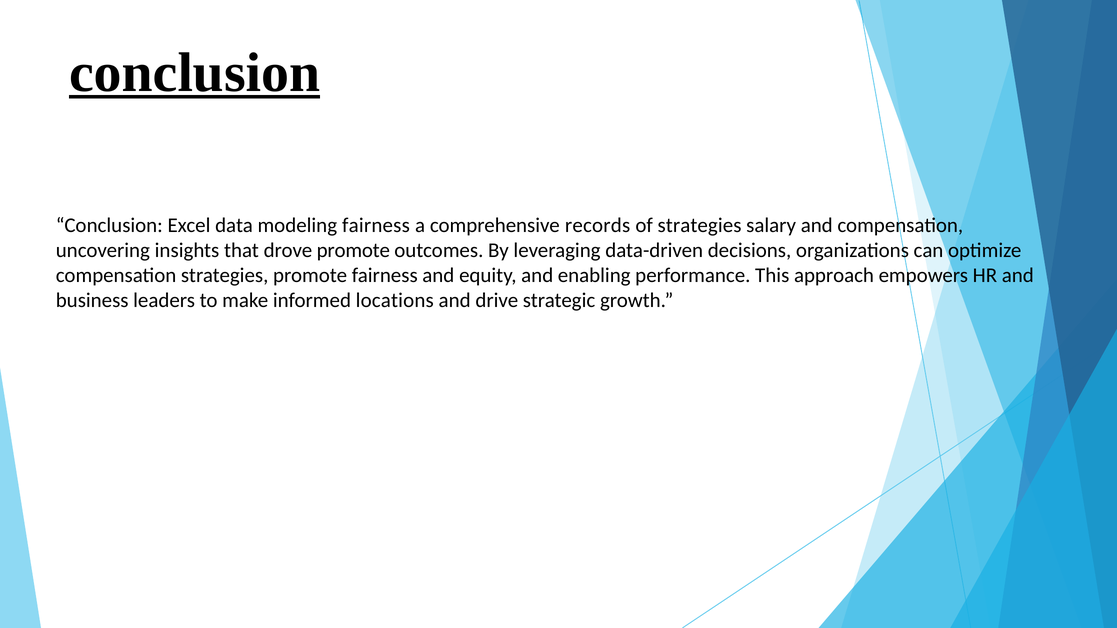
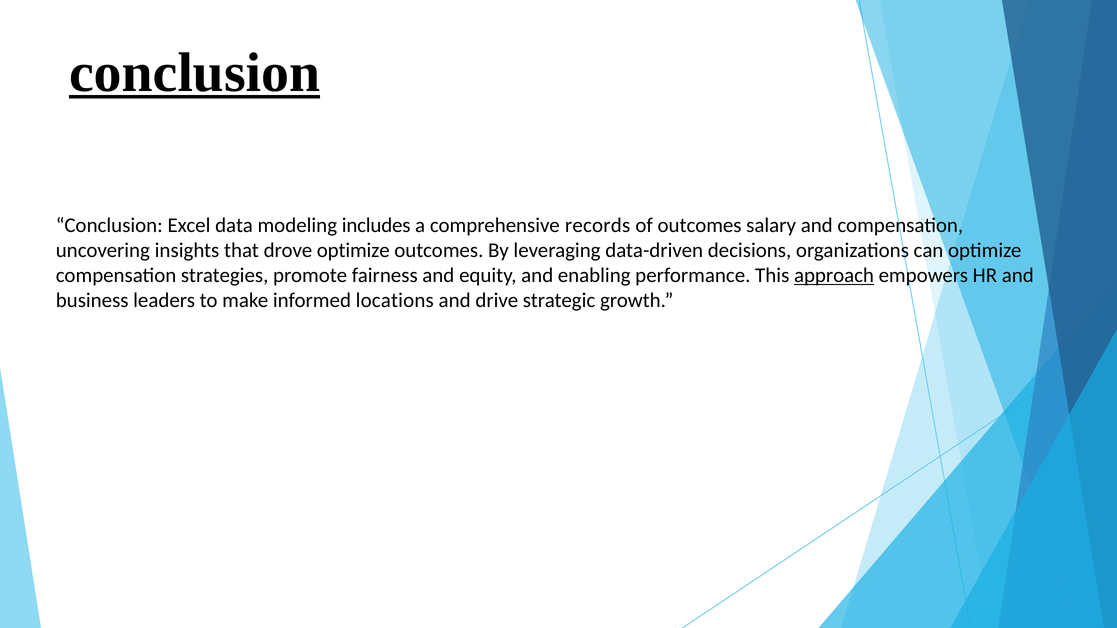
modeling fairness: fairness -> includes (376, 225)
of strategies: strategies -> outcomes (700, 225)
drove promote: promote -> optimize (353, 250)
approach underline: none -> present (834, 276)
